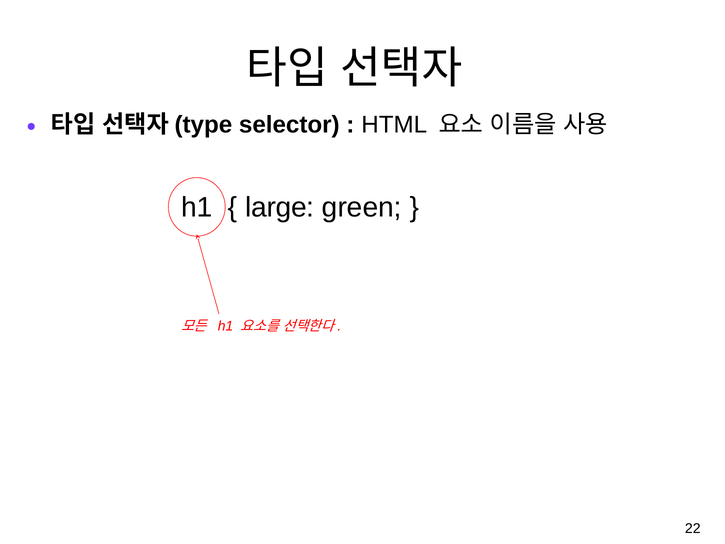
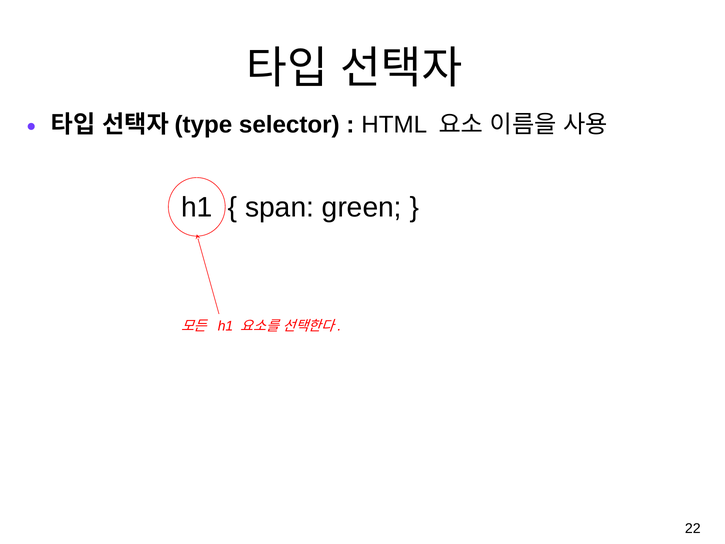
large: large -> span (280, 207)
